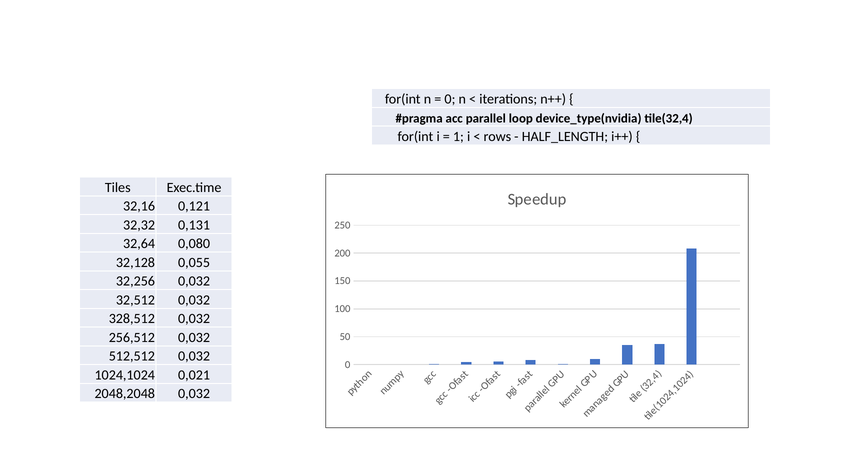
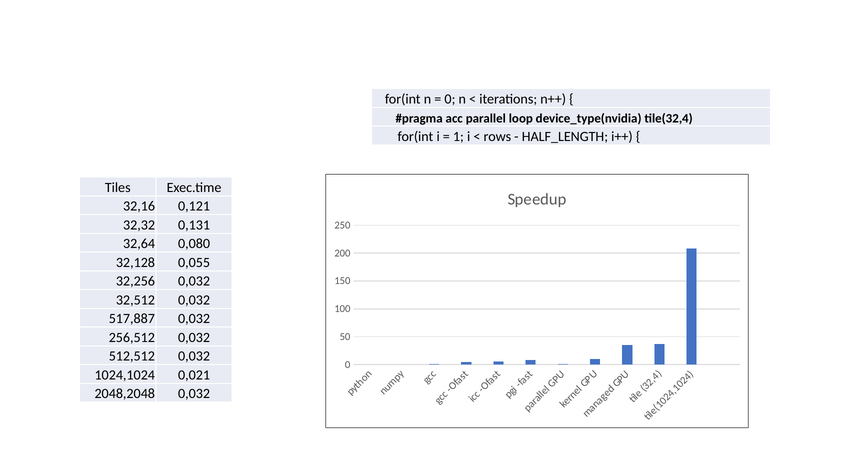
328,512: 328,512 -> 517,887 (132, 319)
